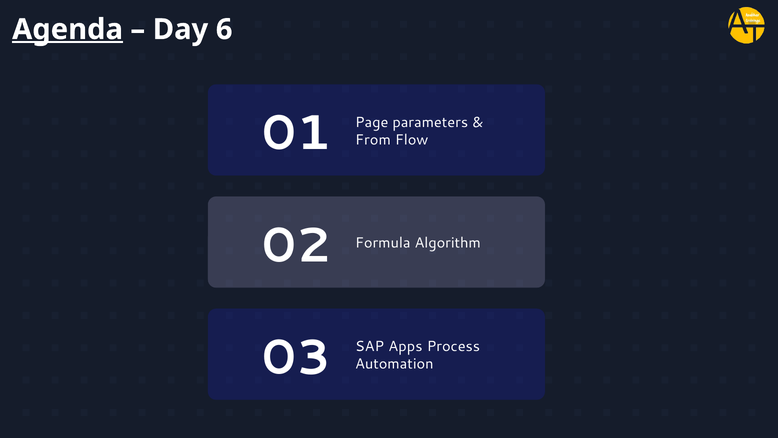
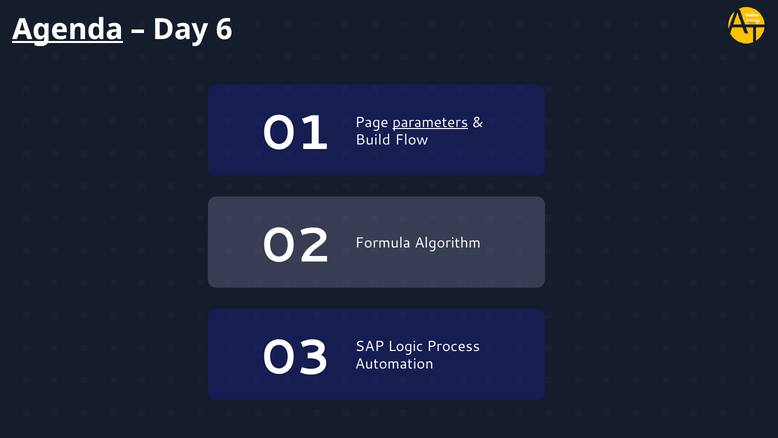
parameters underline: none -> present (430, 122)
From: From -> Build (373, 140)
Apps: Apps -> Logic (406, 346)
